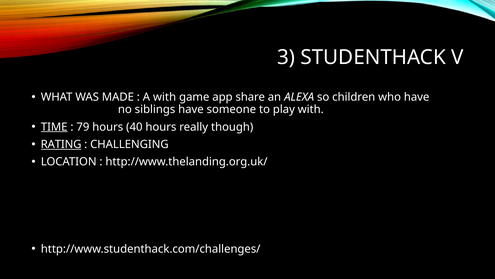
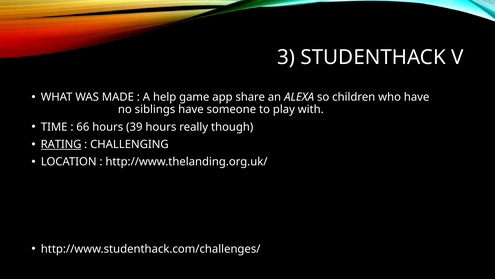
A with: with -> help (165, 97)
TIME underline: present -> none (54, 127)
79: 79 -> 66 (83, 127)
40: 40 -> 39 (134, 127)
